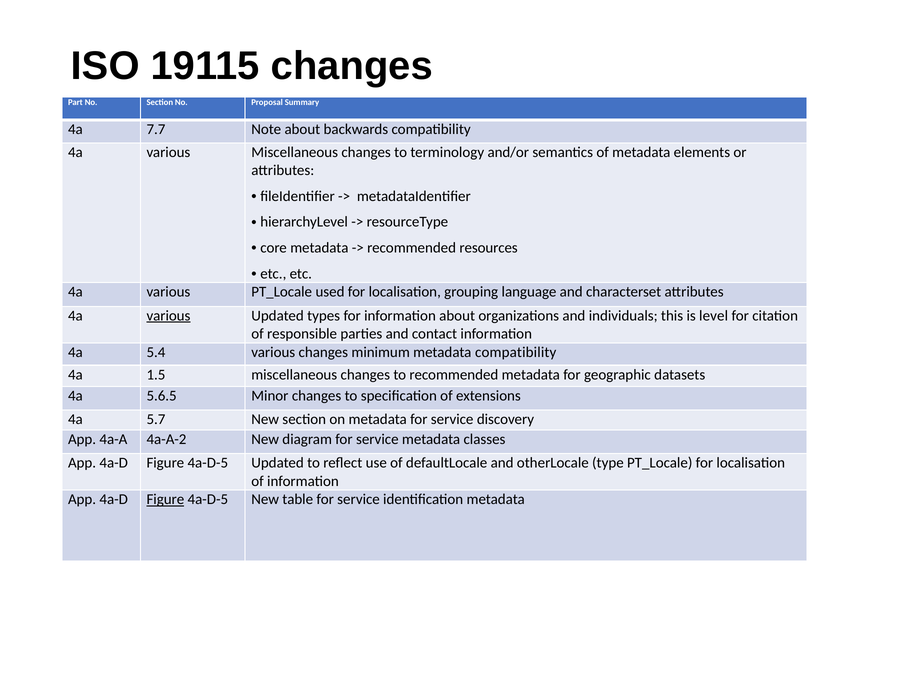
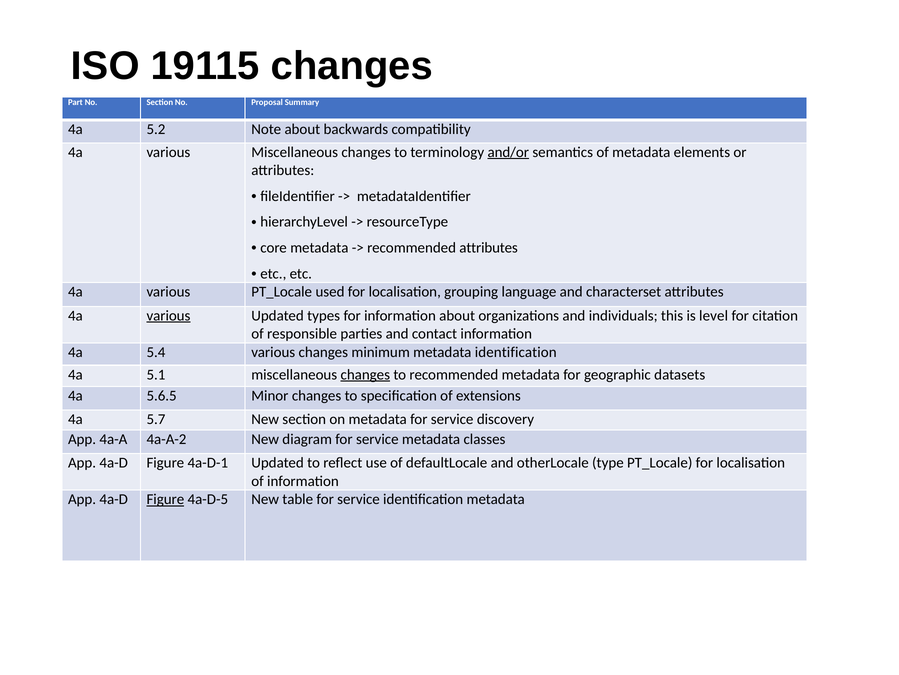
7.7: 7.7 -> 5.2 (156, 129)
and/or underline: none -> present (508, 152)
recommended resources: resources -> attributes (489, 248)
metadata compatibility: compatibility -> identification (516, 352)
1.5: 1.5 -> 5.1 (156, 374)
changes underline: none -> present (365, 374)
4a-D-5: 4a-D-5 -> 4a-D-1 (208, 462)
